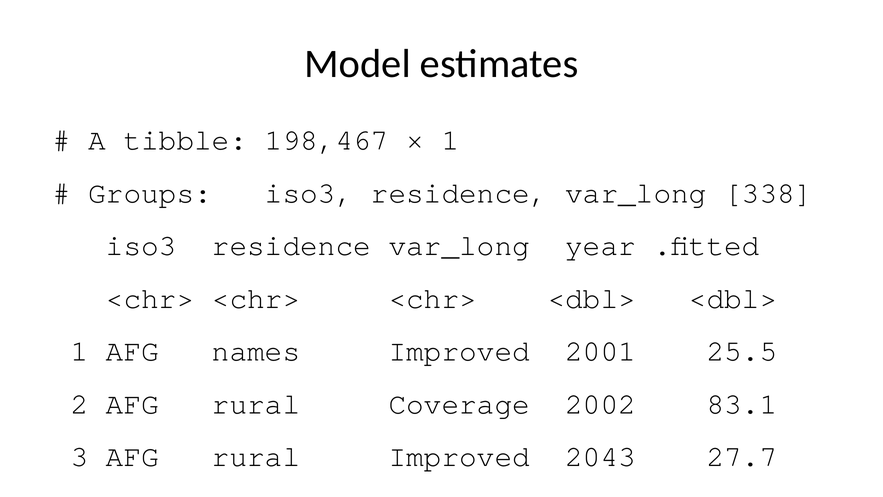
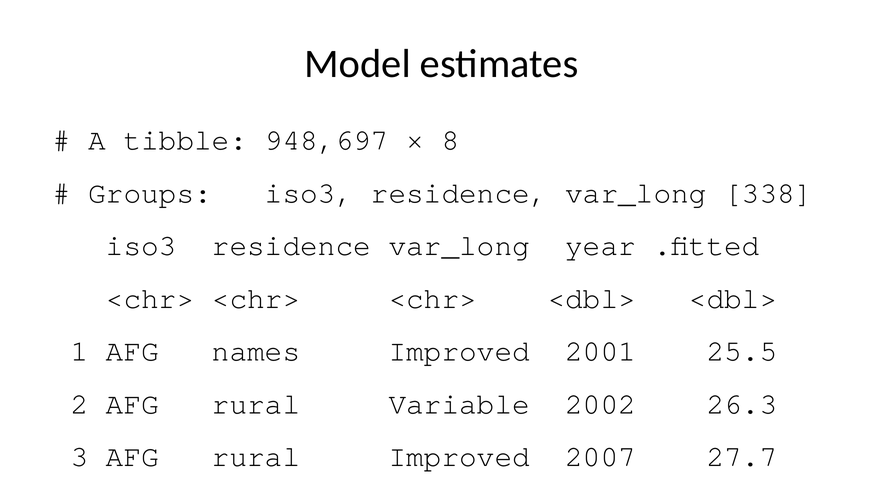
198,467: 198,467 -> 948,697 (327, 140)
1: 1 -> 8 (450, 140)
rural Coverage: Coverage -> Variable (459, 404)
83.1: 83.1 -> 26.3 (742, 404)
2043: 2043 -> 2007 (601, 456)
